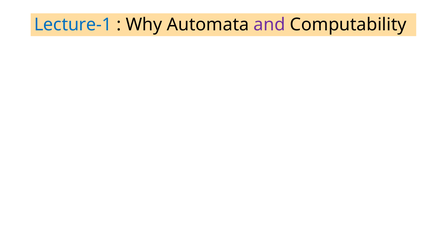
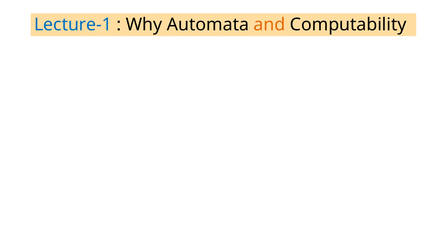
and colour: purple -> orange (269, 25)
